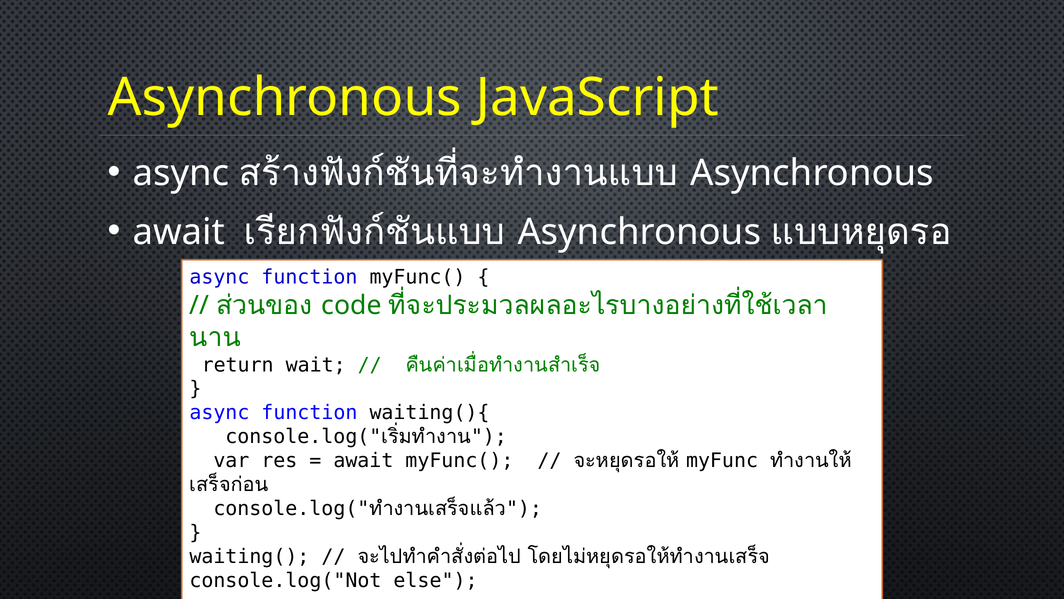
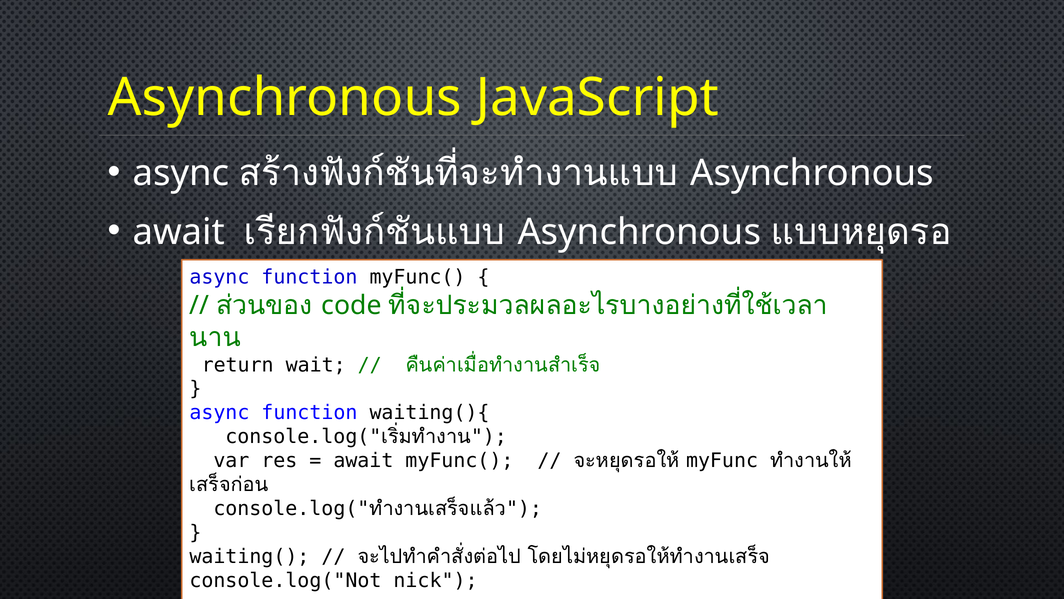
else: else -> nick (436, 580)
